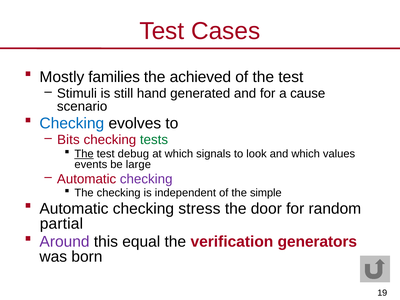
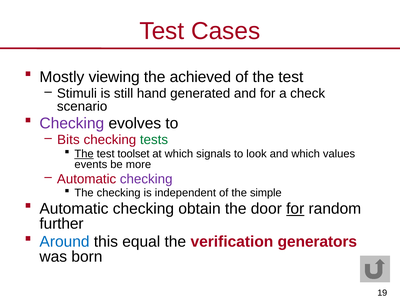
families: families -> viewing (114, 77)
cause: cause -> check (308, 94)
Checking colour: blue -> purple (72, 123)
debug: debug -> toolset (134, 154)
large: large -> more (138, 165)
stress: stress -> obtain (200, 209)
for underline: none -> present (295, 209)
partial: partial -> further (62, 224)
Around colour: purple -> blue (65, 242)
